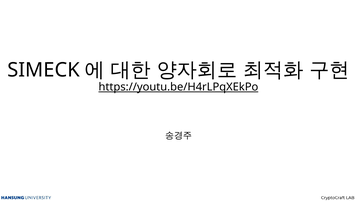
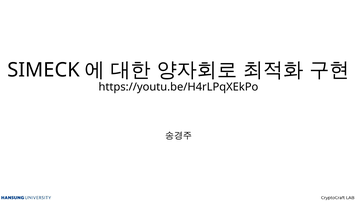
https://youtu.be/H4rLPqXEkPo underline: present -> none (178, 87)
